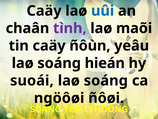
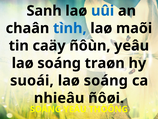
Caäy: Caäy -> Sanh (44, 11)
tình colour: purple -> blue (70, 28)
hieán: hieán -> traøn (105, 63)
ngöôøi: ngöôøi -> nhieâu (59, 98)
